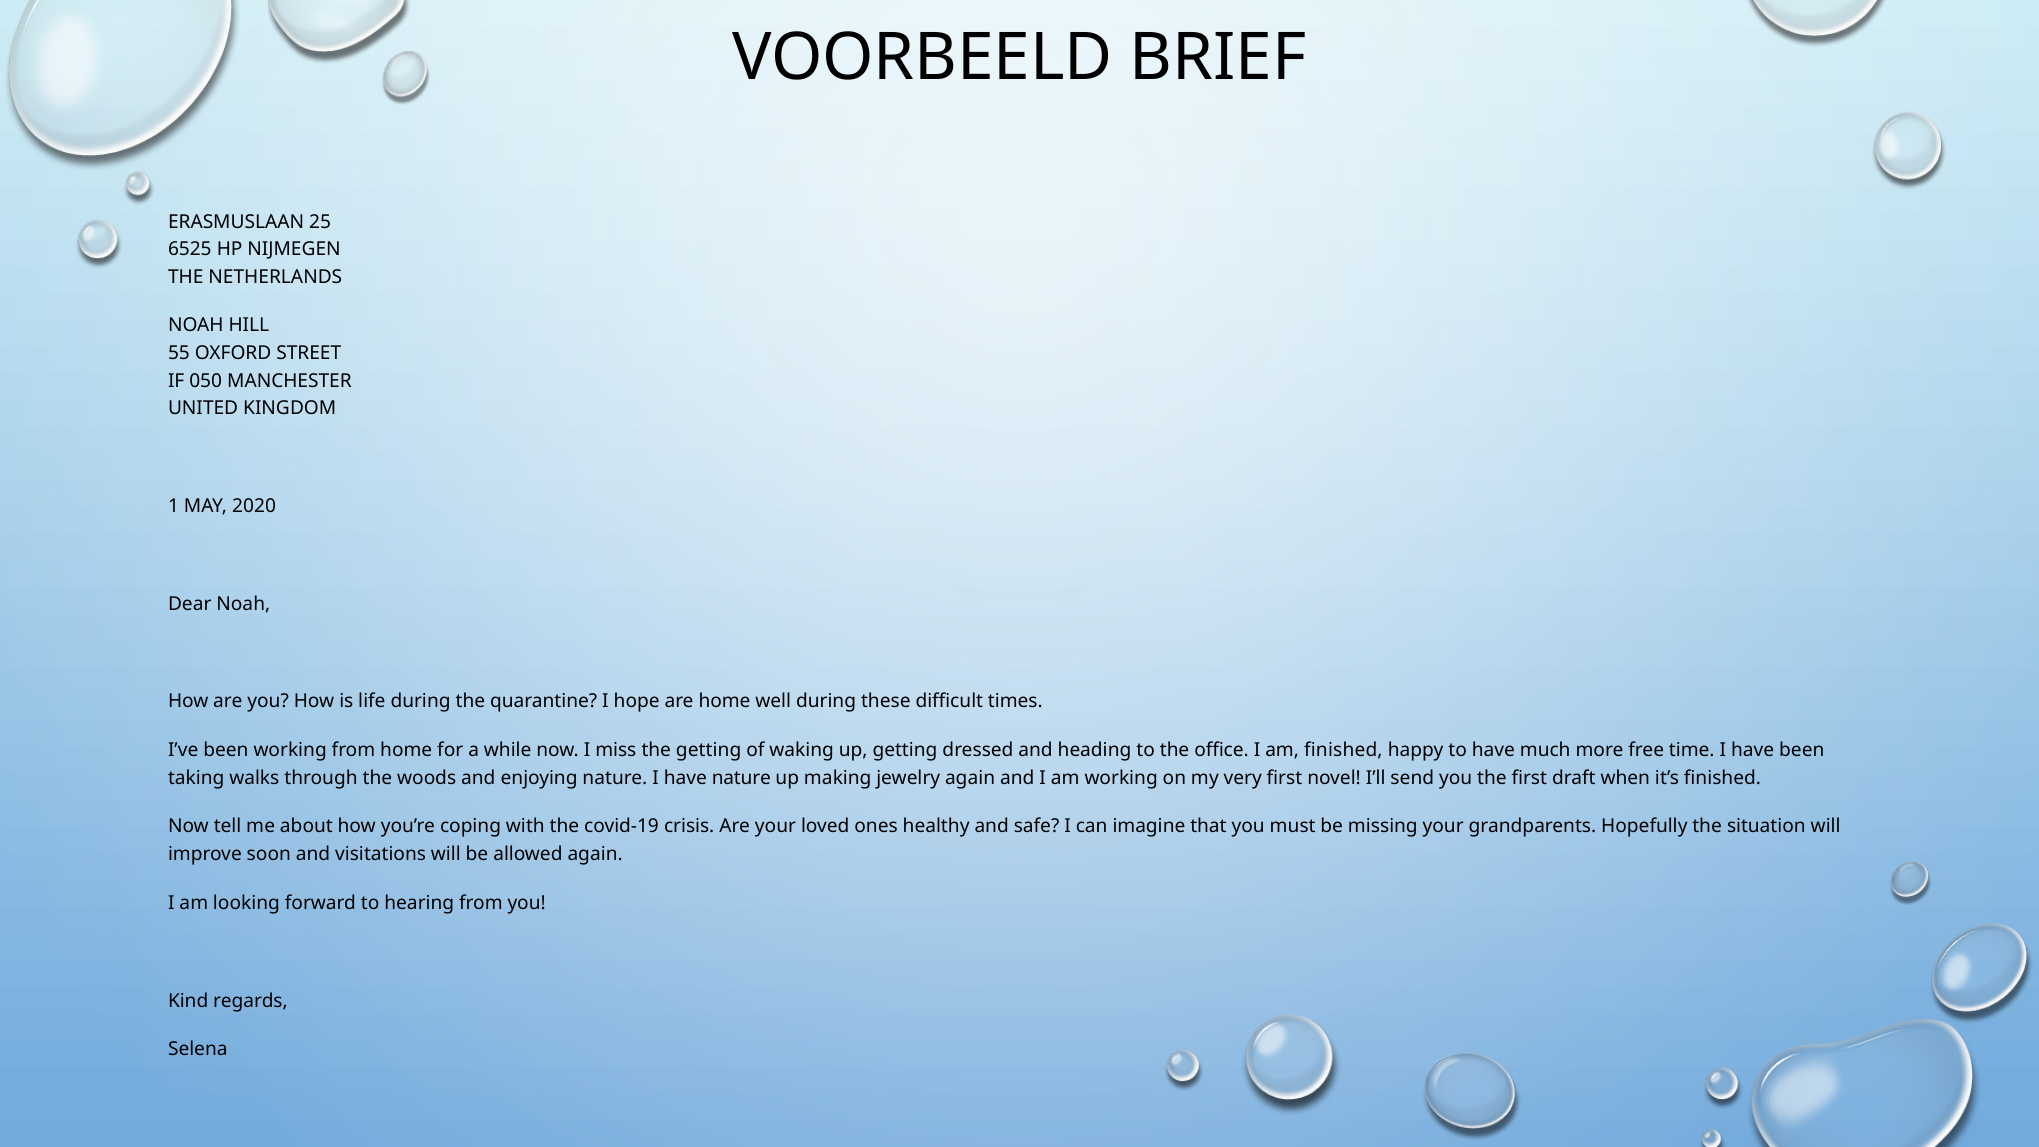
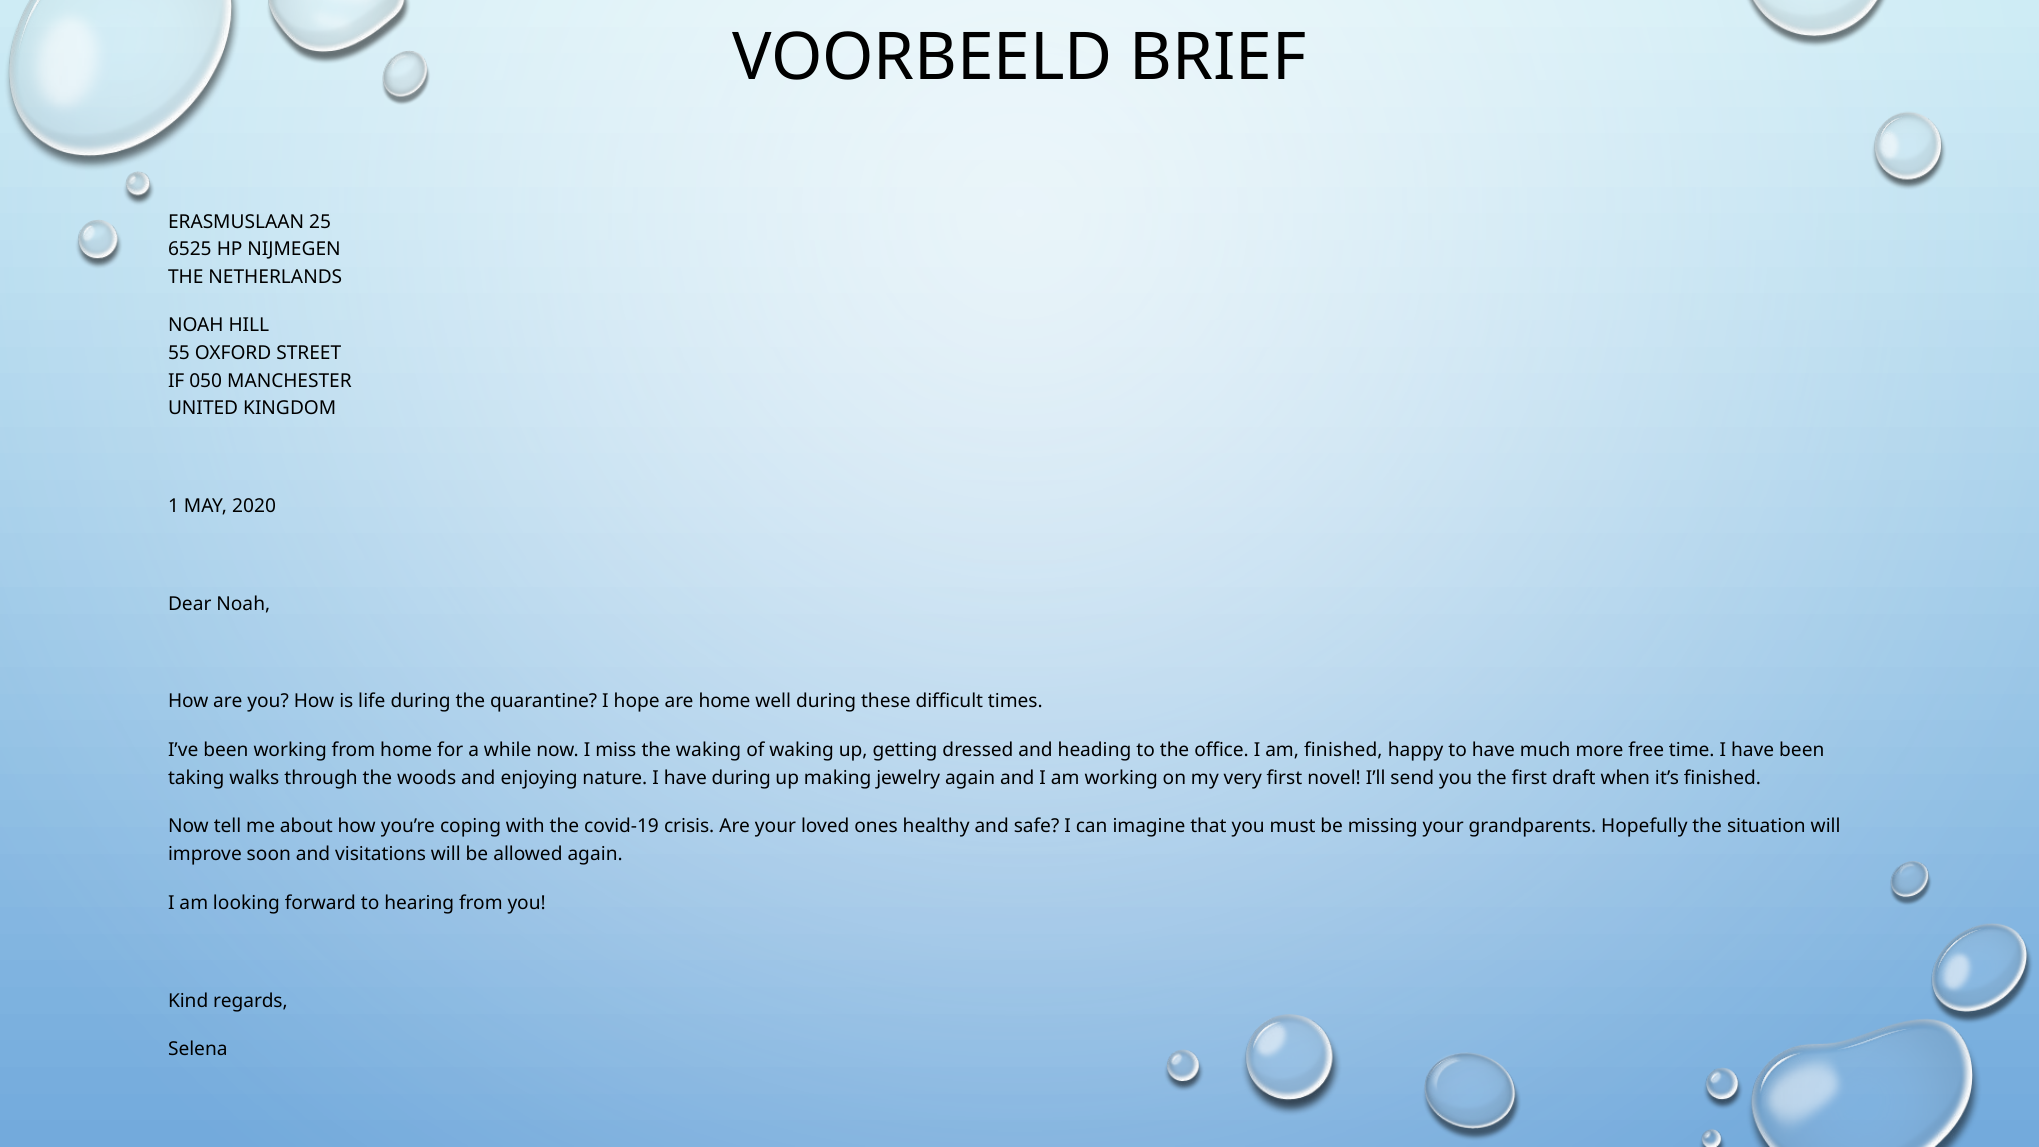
the getting: getting -> waking (709, 750)
have nature: nature -> during (741, 778)
